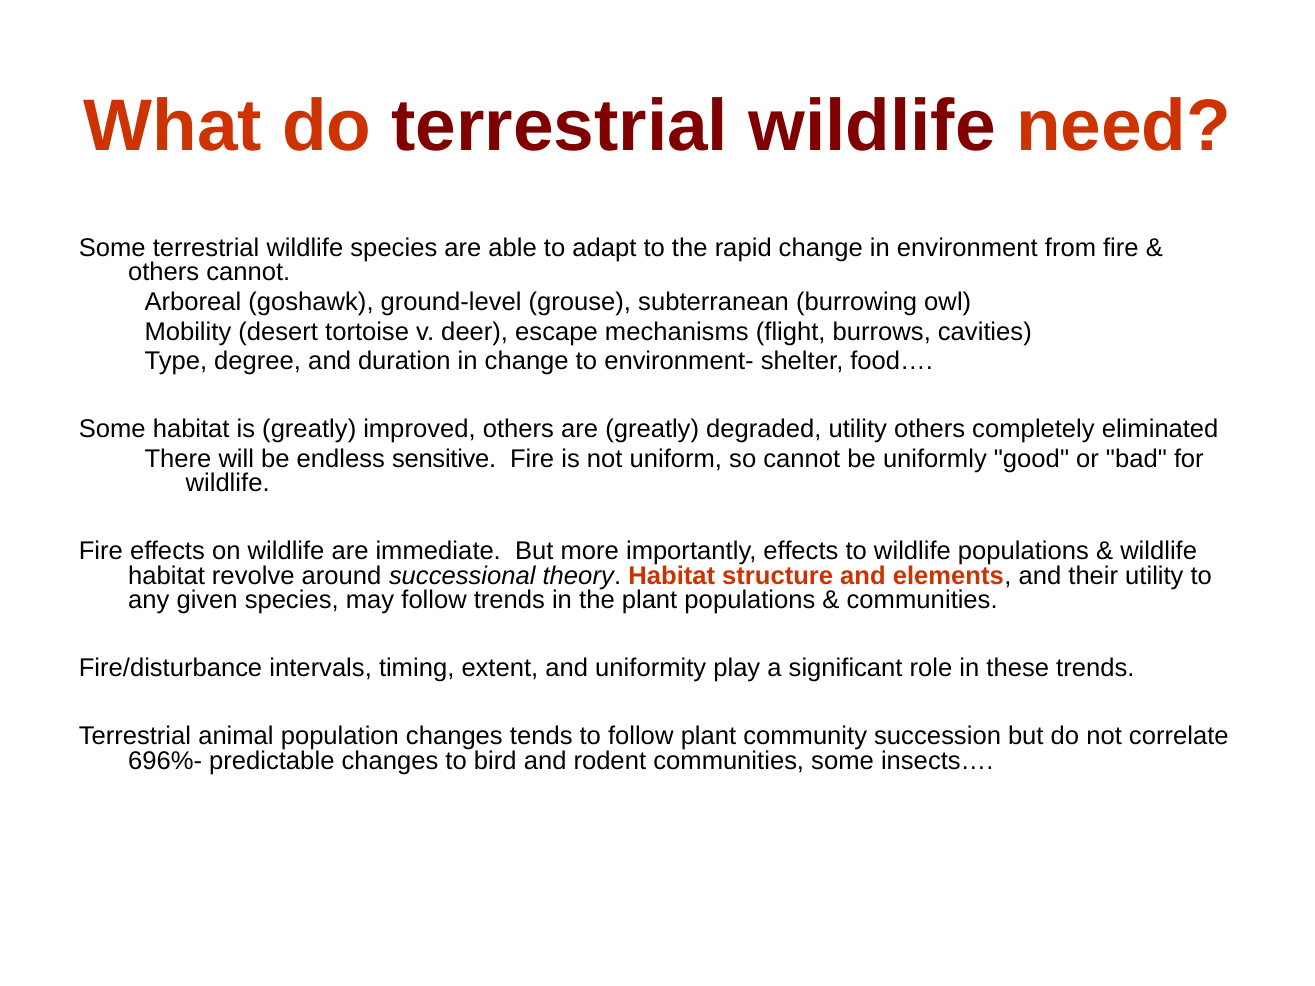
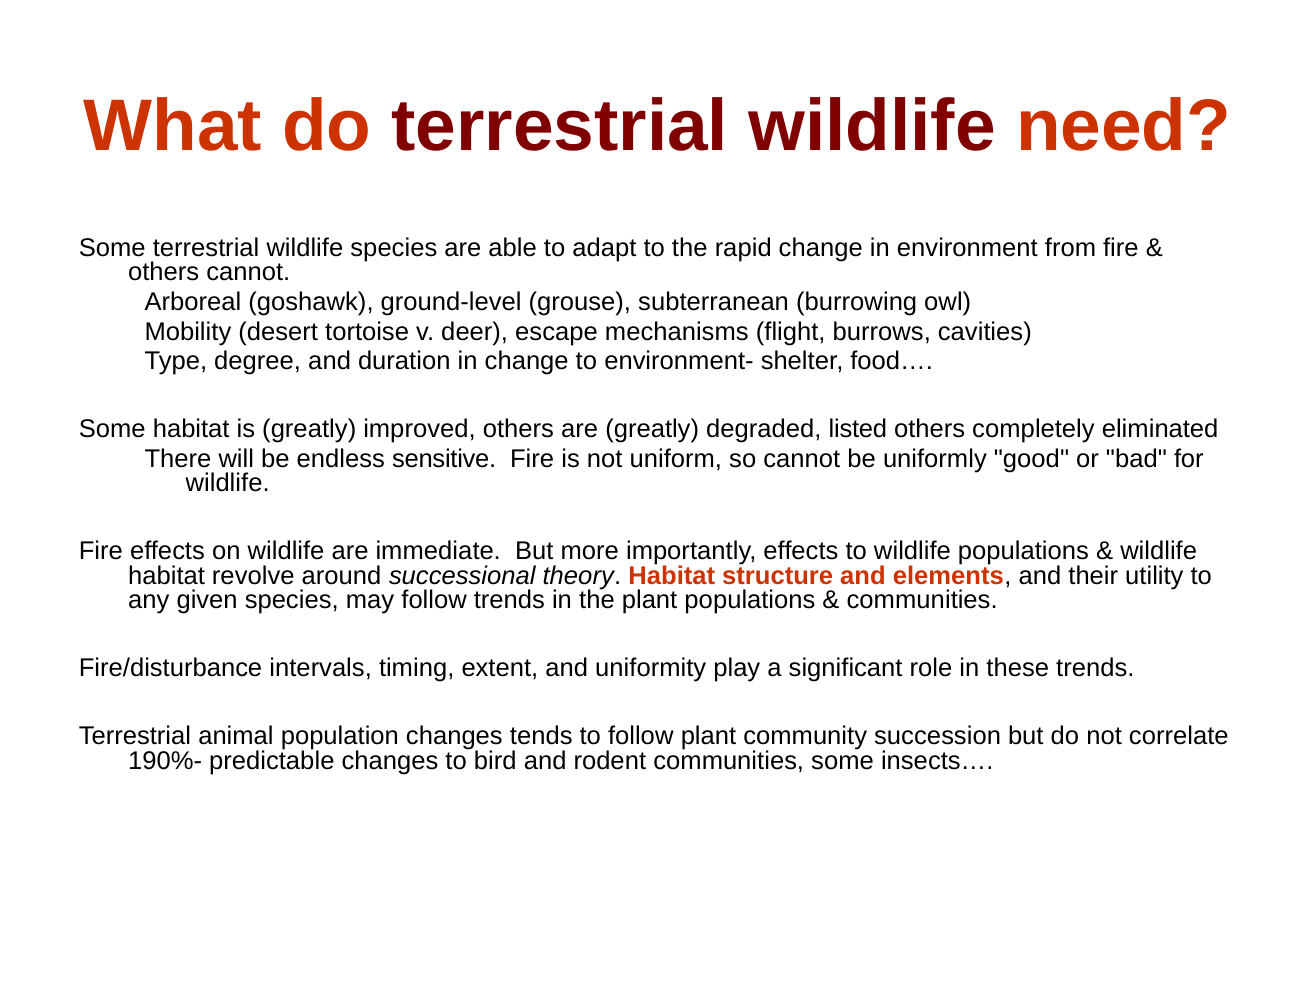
degraded utility: utility -> listed (858, 429)
696%-: 696%- -> 190%- (165, 761)
